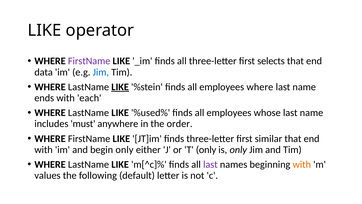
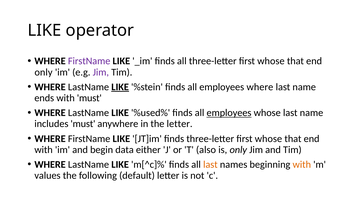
all three-letter first selects: selects -> whose (271, 61)
data: data -> only (44, 72)
Jim colour: blue -> purple (101, 72)
with each: each -> must (89, 98)
employees underline: none -> present (229, 113)
the order: order -> letter (180, 124)
finds three-letter first similar: similar -> whose (268, 138)
begin only: only -> data (125, 149)
T only: only -> also (206, 149)
last colour: purple -> orange (210, 164)
